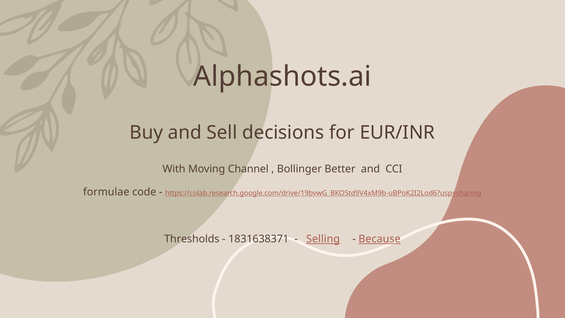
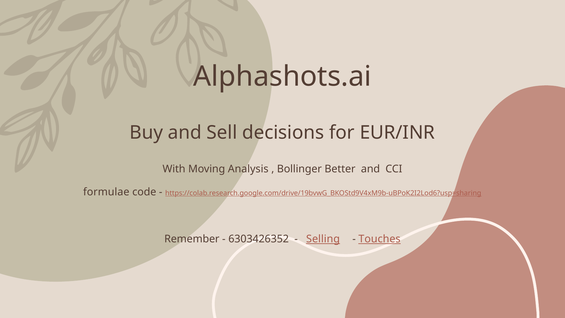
Channel: Channel -> Analysis (248, 169)
Thresholds: Thresholds -> Remember (192, 239)
1831638371: 1831638371 -> 6303426352 (259, 239)
Because: Because -> Touches (380, 239)
